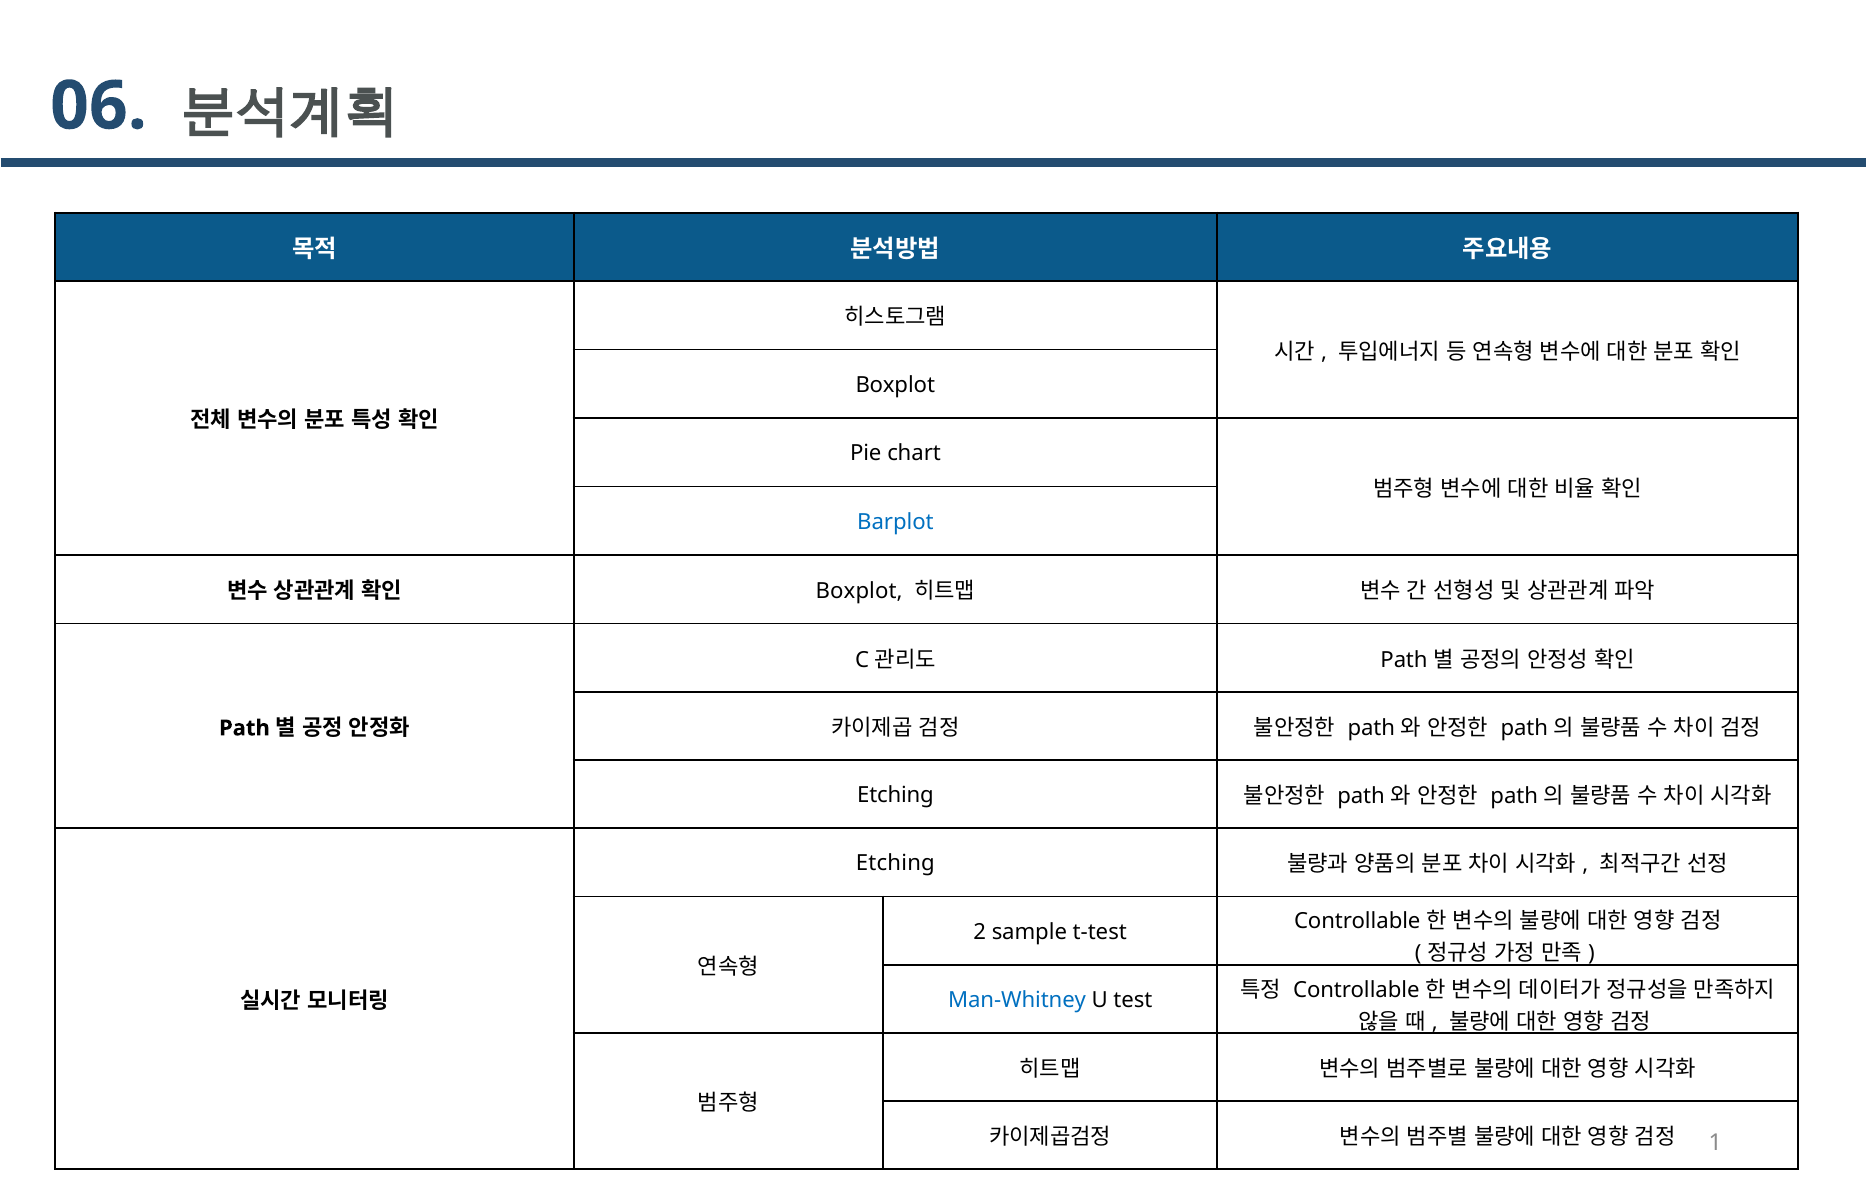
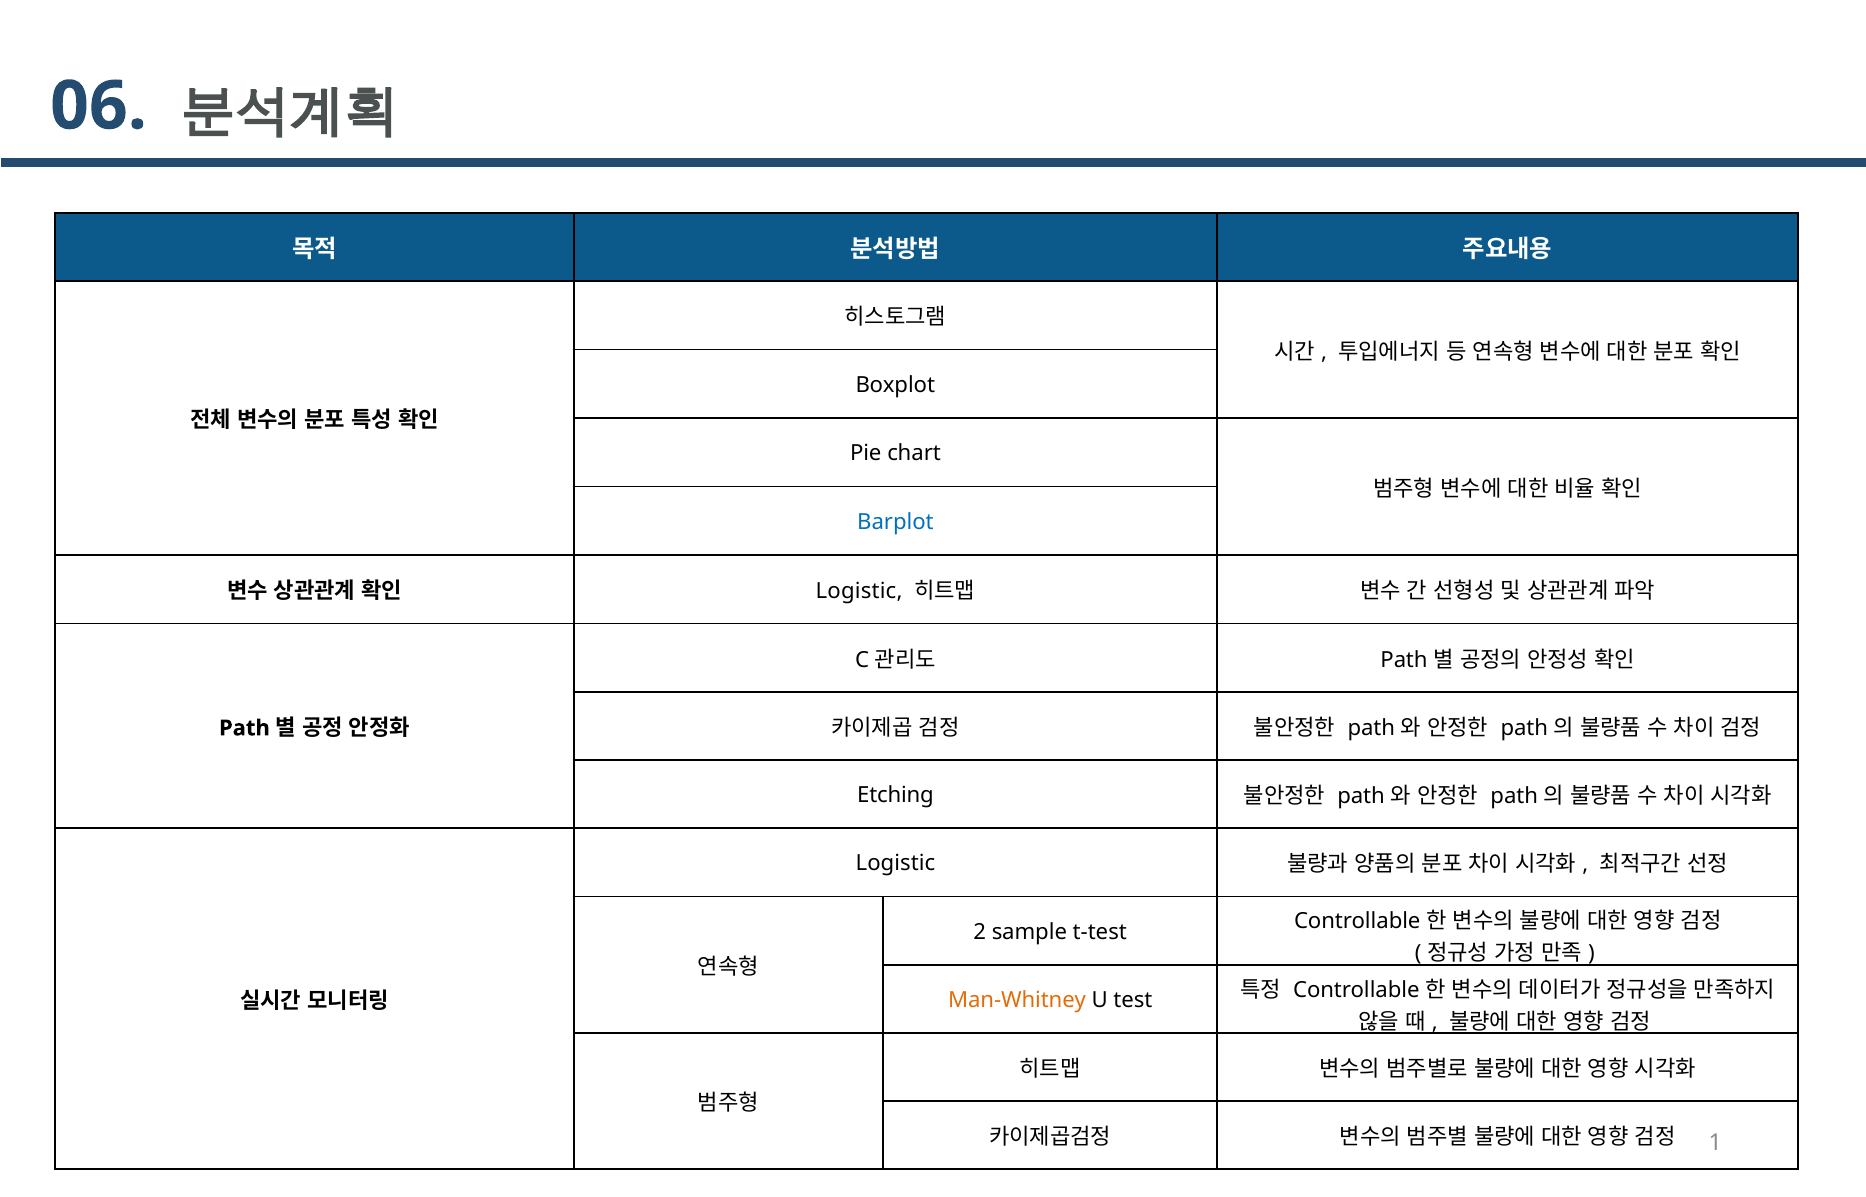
Boxplot: Boxplot -> Logistic (859, 591)
Etching: Etching -> Logistic (895, 864)
Man-Whitney colour: blue -> orange (1017, 1000)
